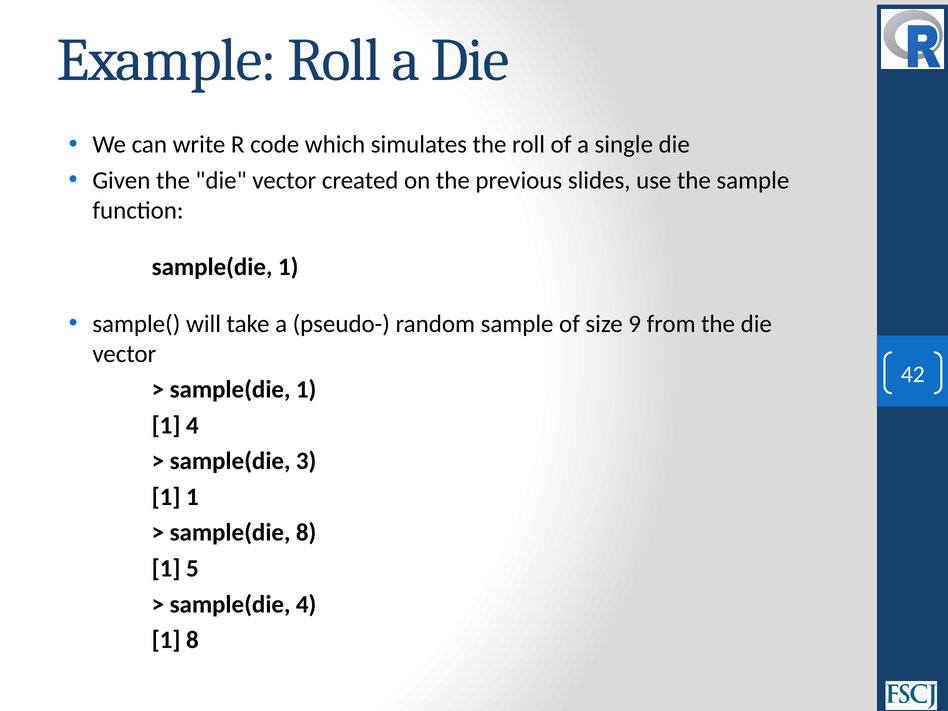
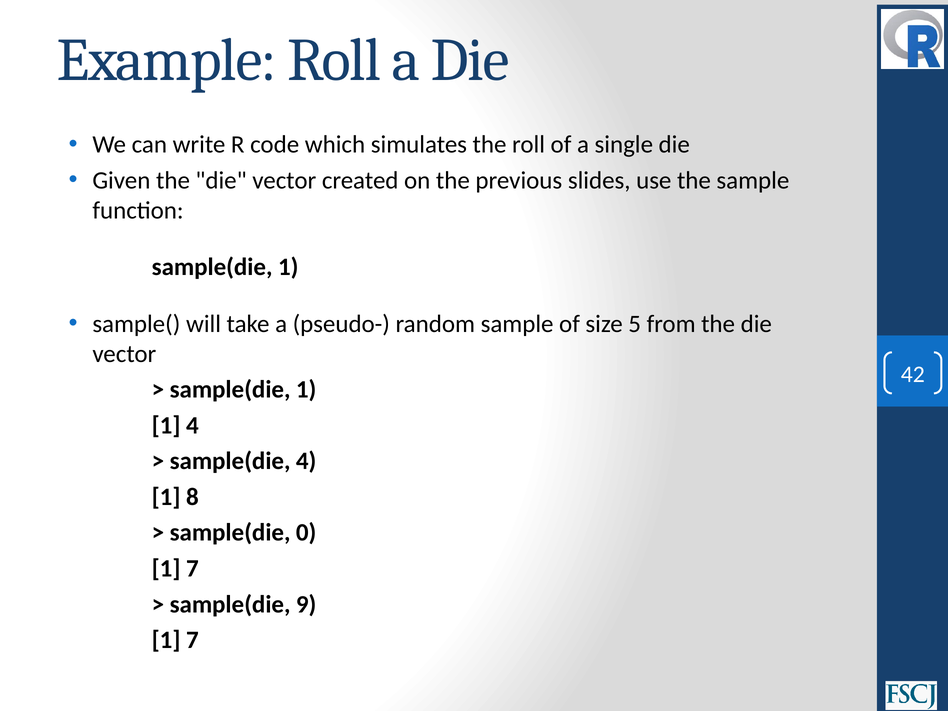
9: 9 -> 5 (635, 324)
sample(die 3: 3 -> 4 (306, 461)
1: 1 -> 8 (192, 497)
sample(die 8: 8 -> 0 (306, 533)
5: 5 -> 7 (192, 569)
sample(die 4: 4 -> 9 (306, 604)
8: 8 -> 7 (192, 640)
